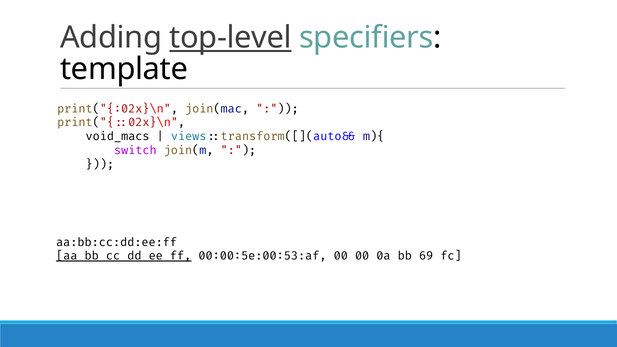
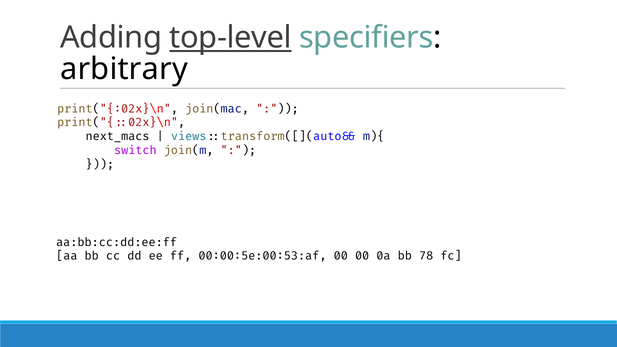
template: template -> arbitrary (124, 69)
void_macs: void_macs -> next_macs (118, 137)
aa:bb:cc:dd:ee:ff underline: present -> none (124, 256)
00:00:0a:bb:69:fc: 00:00:0a:bb:69:fc -> 00:00:0a:bb:78:fc (398, 256)
